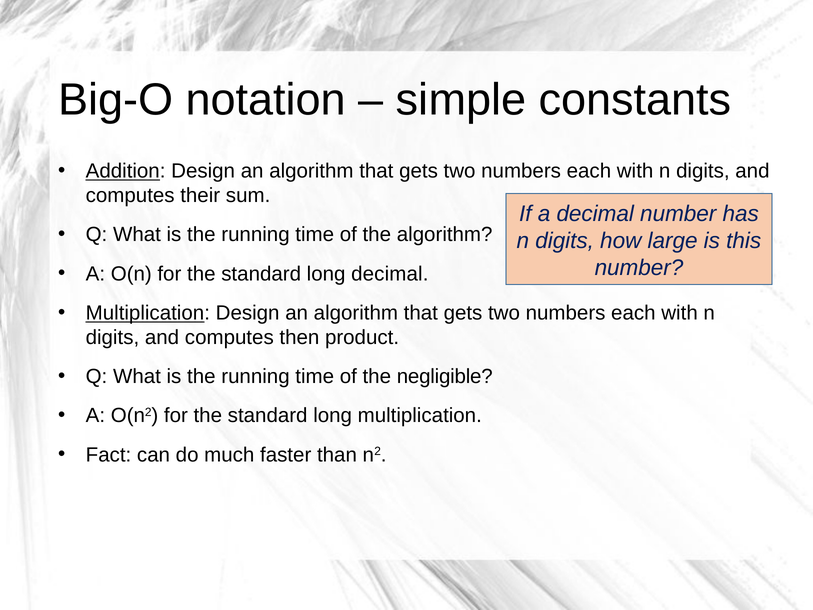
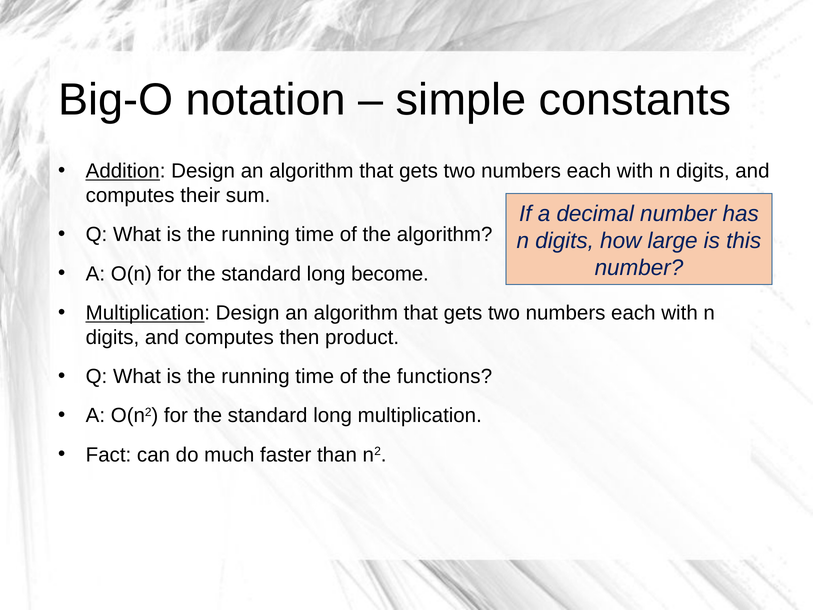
long decimal: decimal -> become (390, 274)
negligible: negligible -> functions (445, 376)
